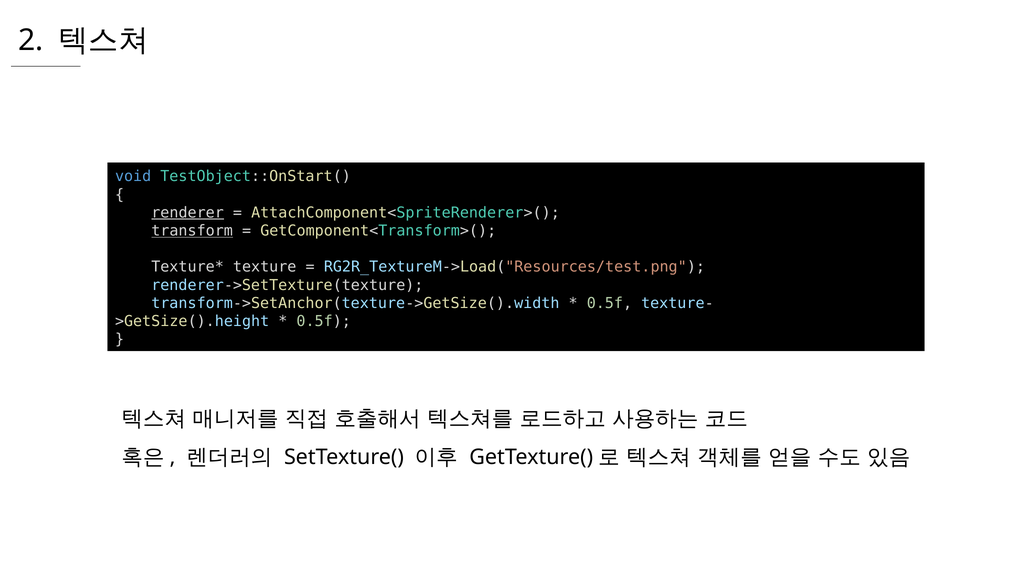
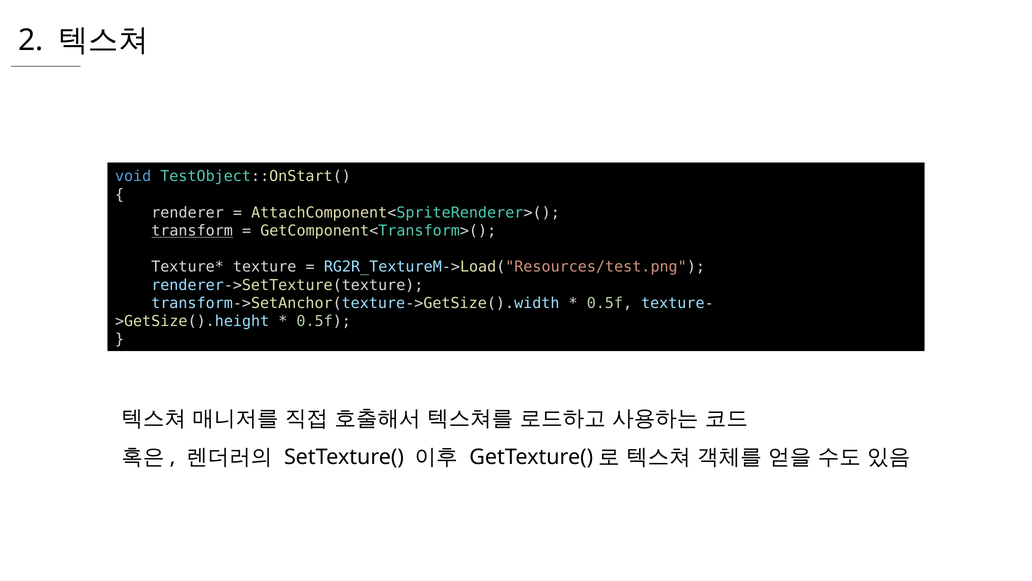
renderer underline: present -> none (188, 213)
